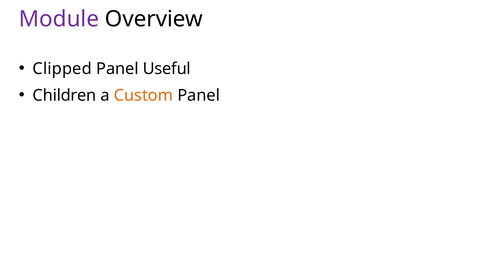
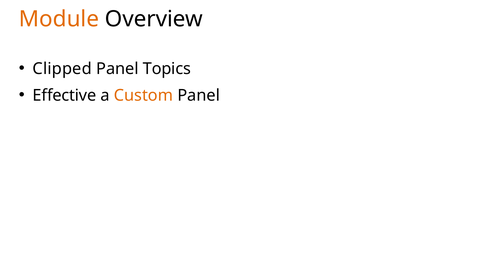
Module colour: purple -> orange (59, 19)
Useful: Useful -> Topics (167, 69)
Children: Children -> Effective (64, 95)
